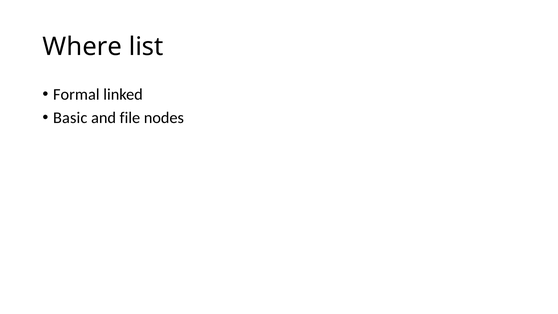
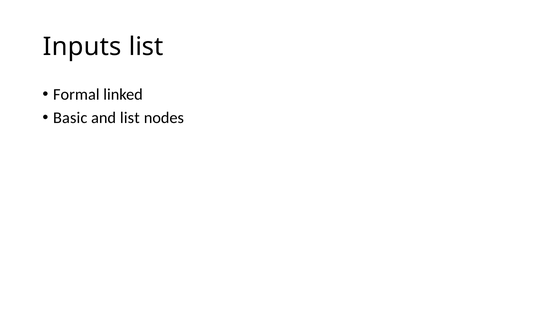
Where: Where -> Inputs (82, 47)
and file: file -> list (130, 118)
